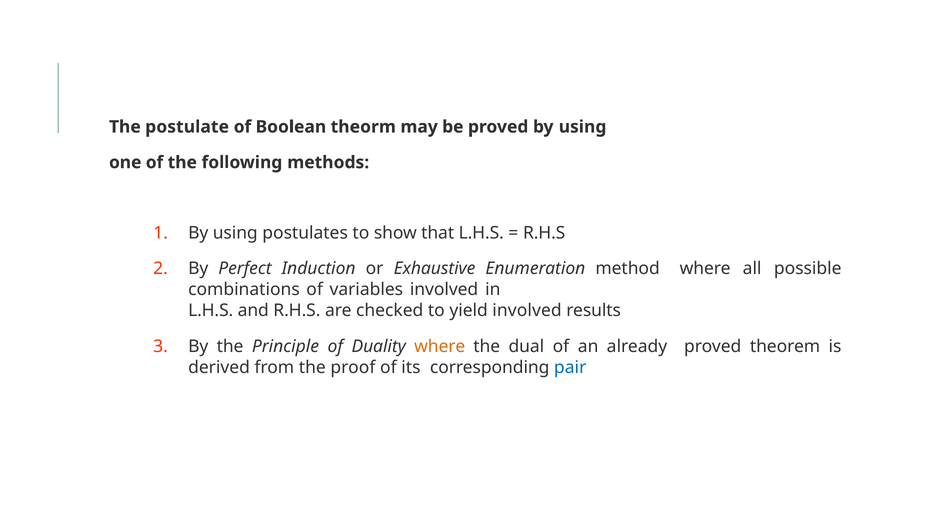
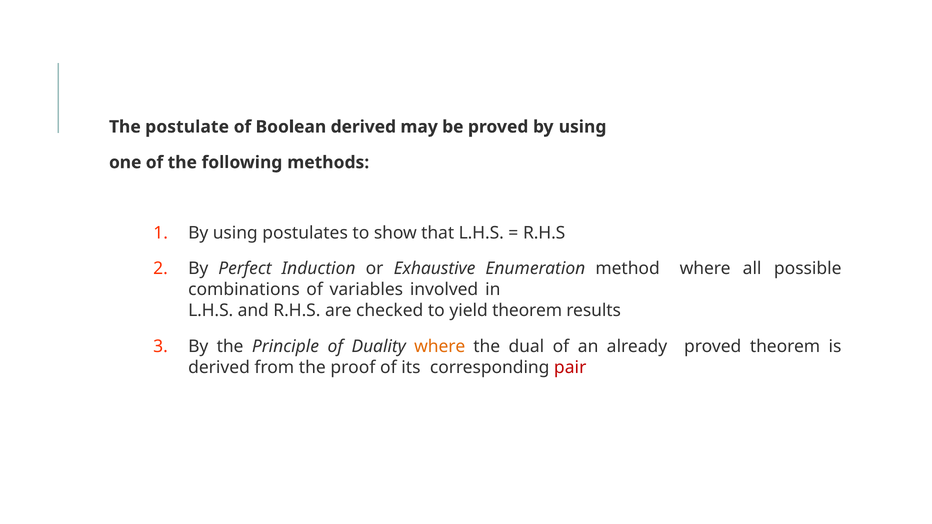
Boolean theorm: theorm -> derived (363, 127)
yield involved: involved -> theorem (527, 311)
pair colour: blue -> red (570, 368)
